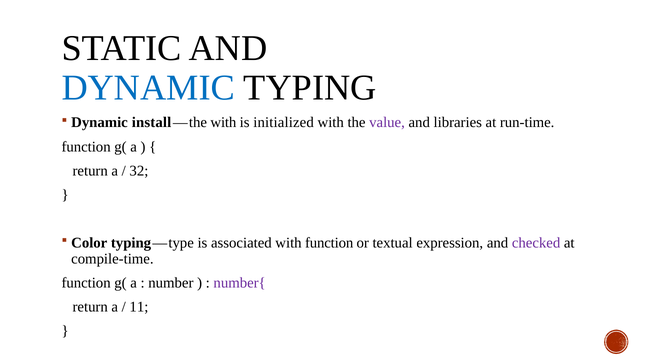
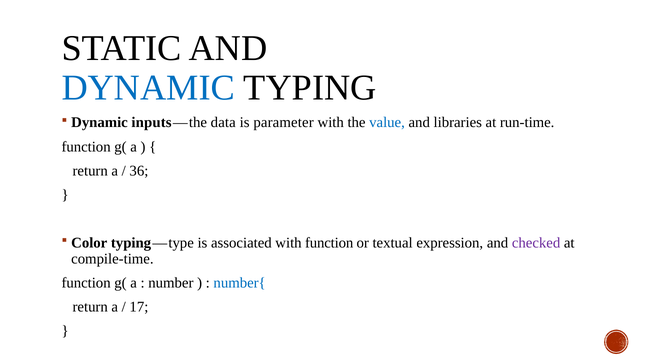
install: install -> inputs (152, 123)
the with: with -> data (223, 123)
initialized: initialized -> parameter (284, 123)
value colour: purple -> blue (387, 123)
32: 32 -> 36 (139, 171)
number{ colour: purple -> blue (240, 283)
11: 11 -> 17 (139, 307)
